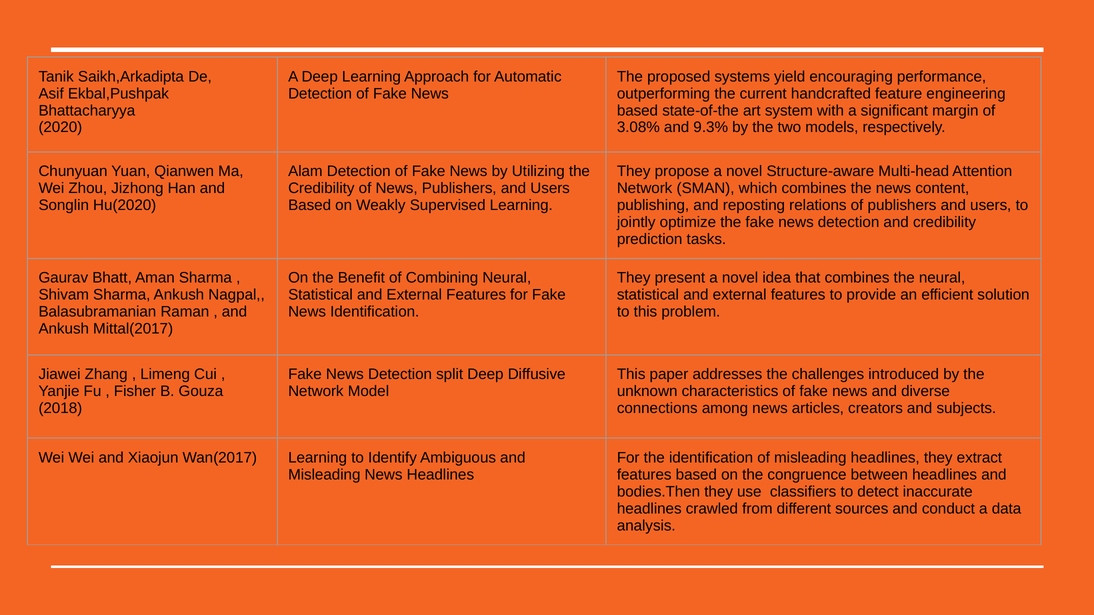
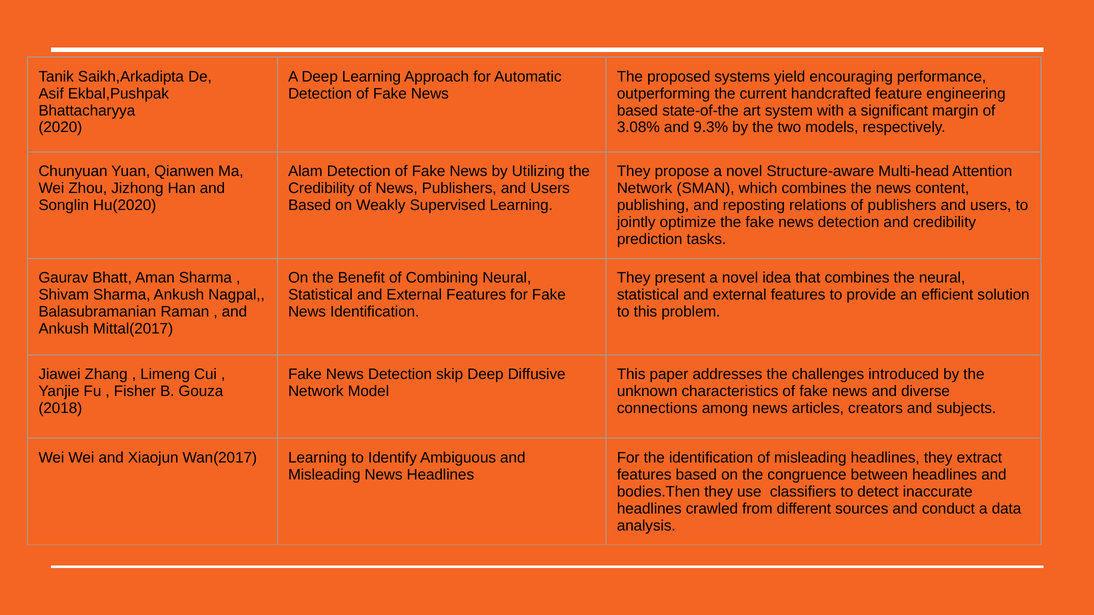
split: split -> skip (450, 375)
